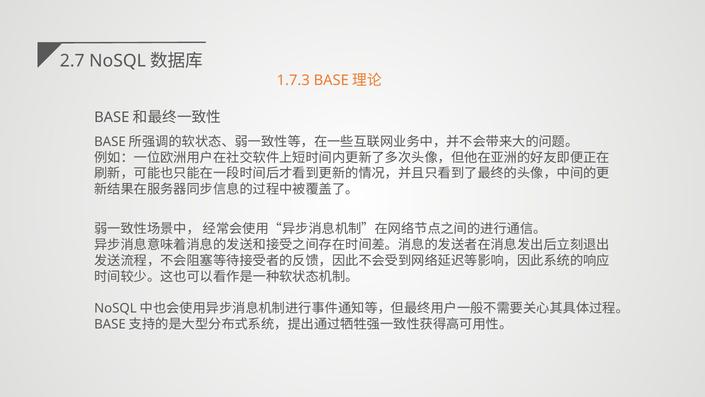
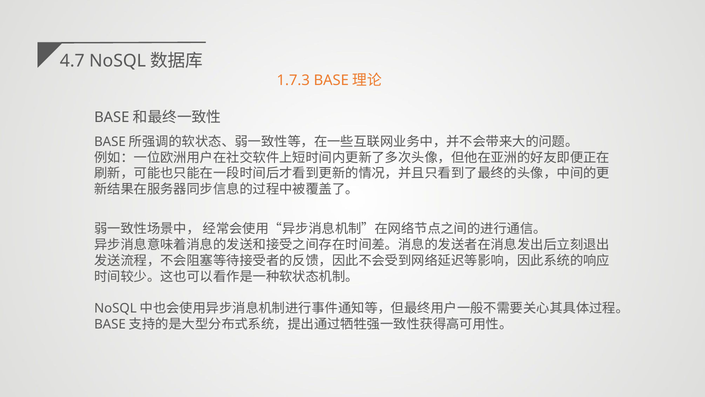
2.7: 2.7 -> 4.7 (72, 61)
